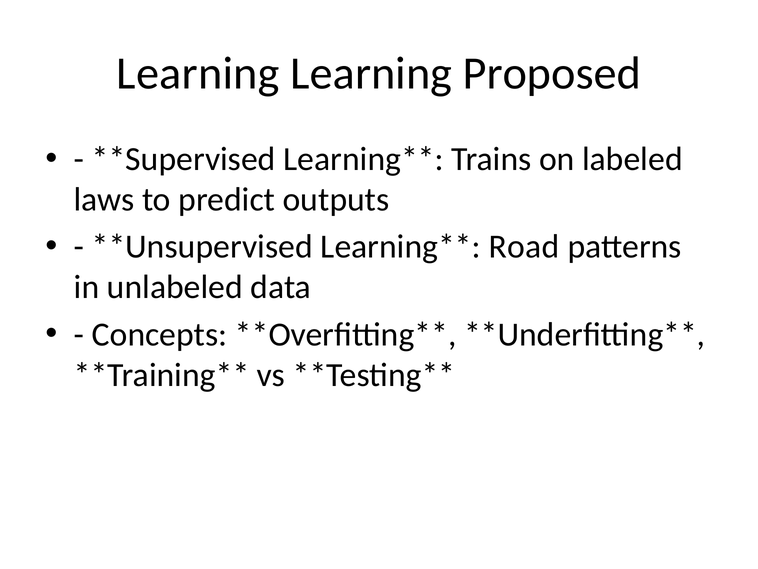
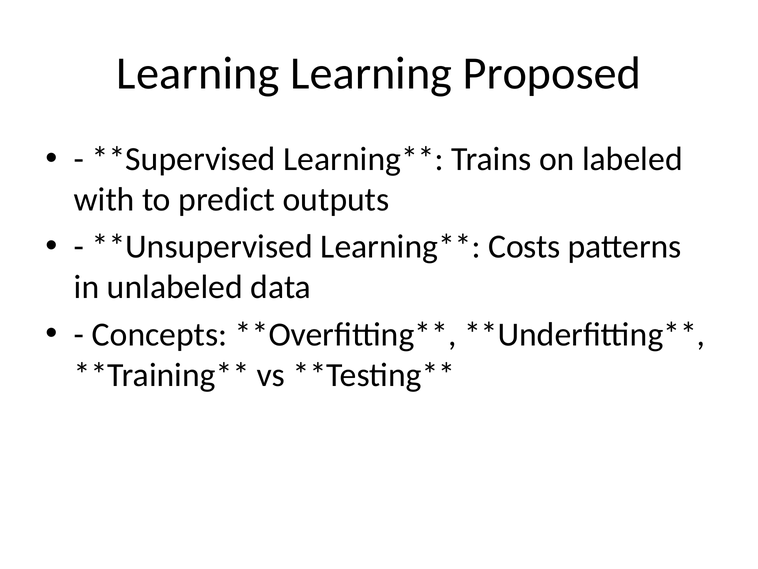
laws: laws -> with (104, 199)
Road: Road -> Costs (524, 247)
